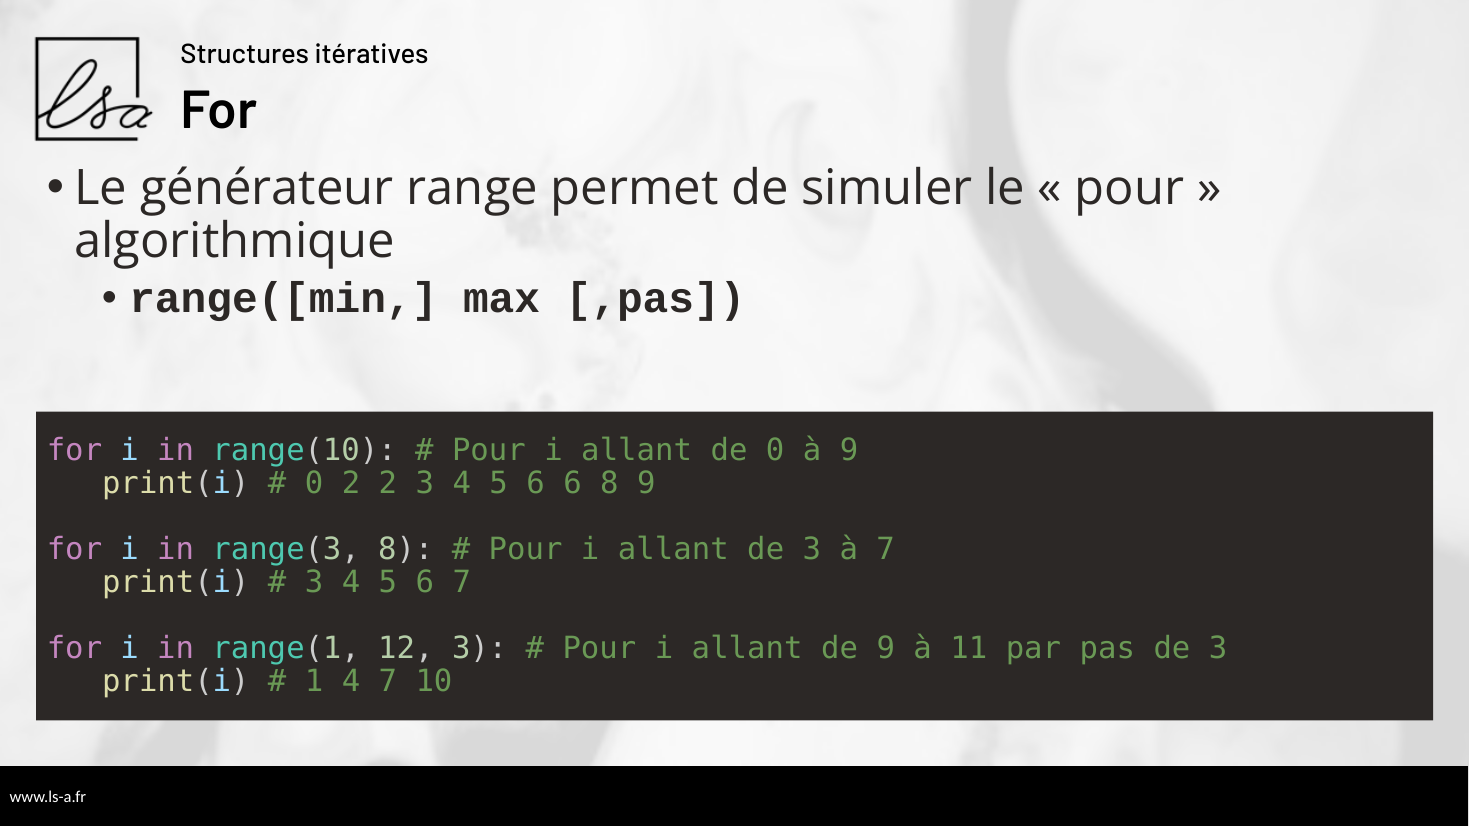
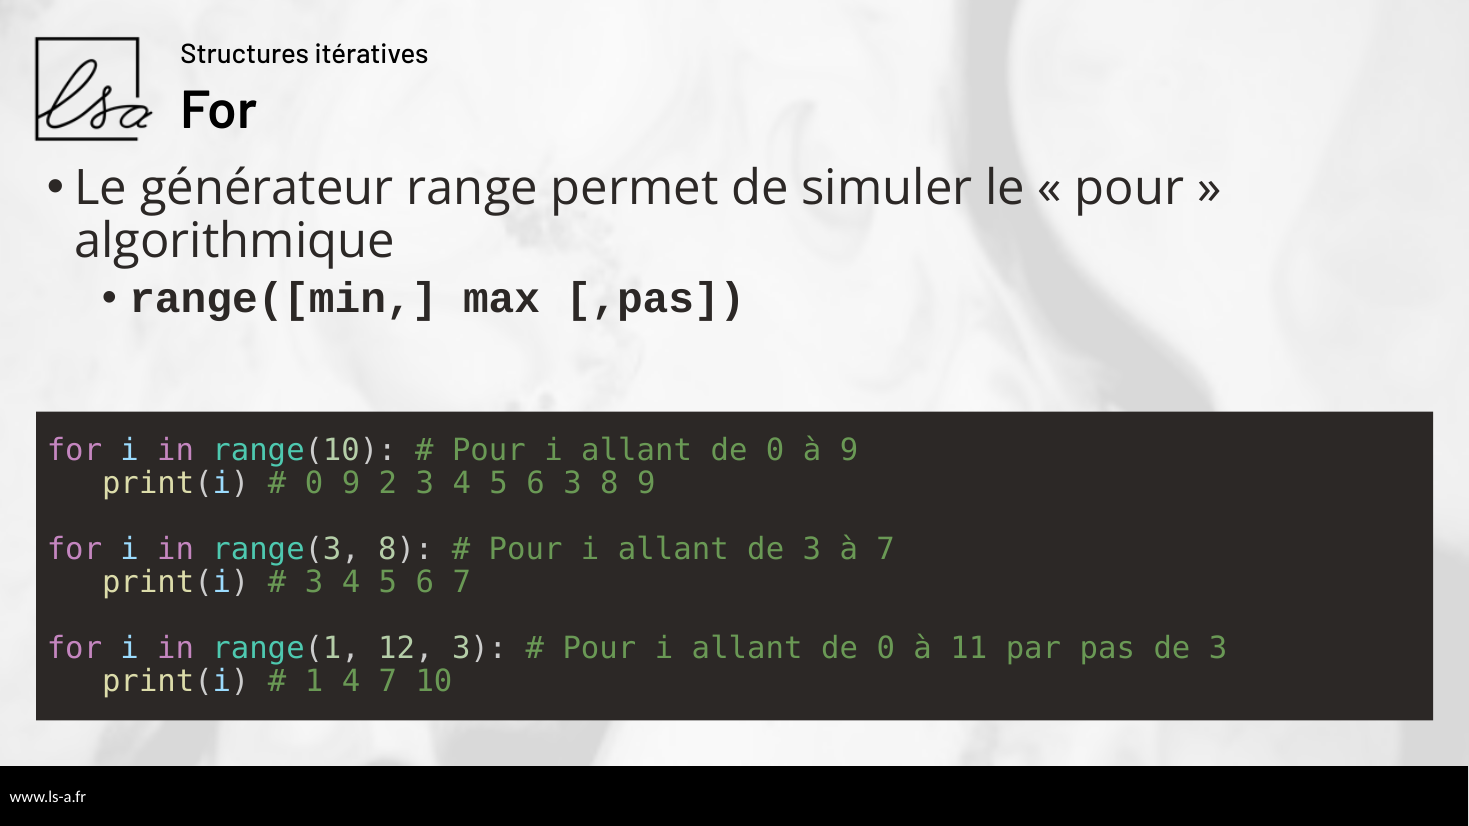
0 2: 2 -> 9 (351, 483)
6 6: 6 -> 3 (573, 483)
9: 9 -> 0 (886, 649)
